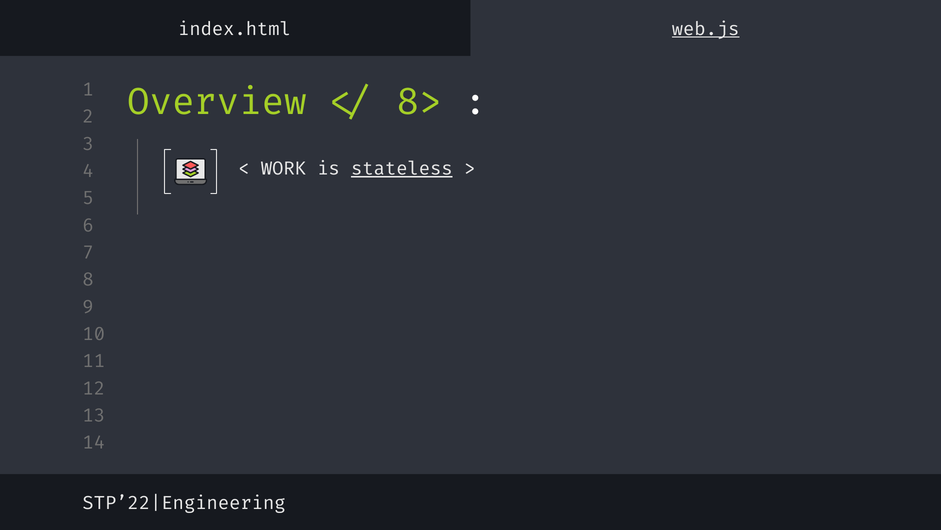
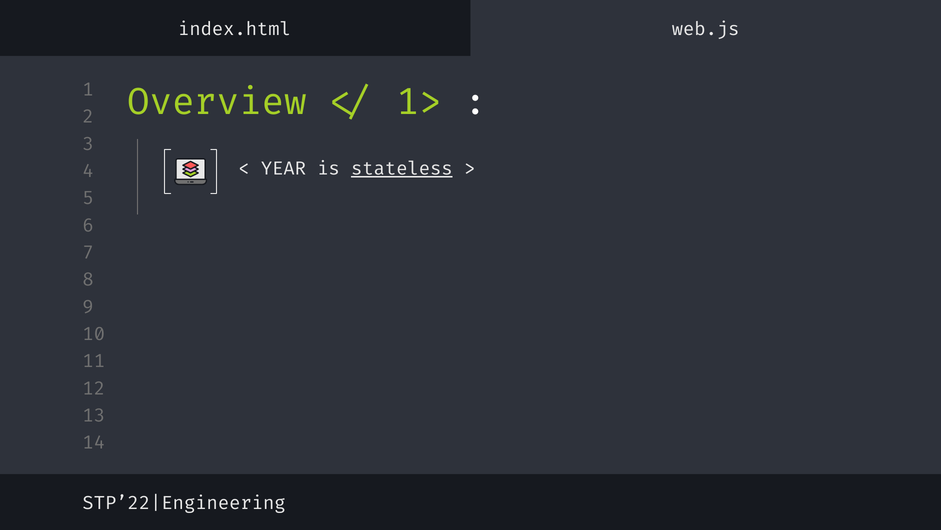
web.js underline: present -> none (706, 29)
8>: 8> -> 1> (419, 102)
WORK: WORK -> YEAR (283, 169)
